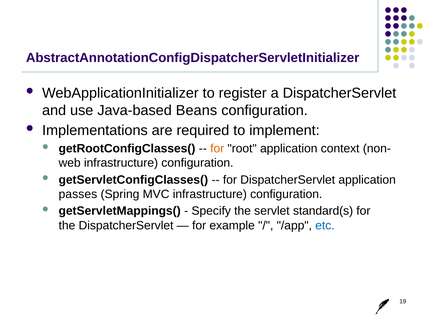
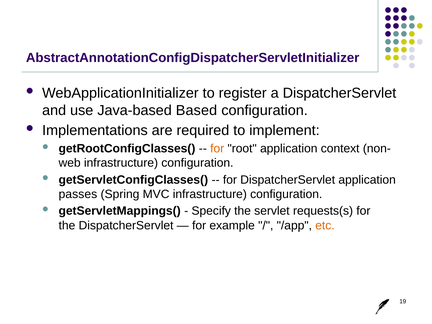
Beans: Beans -> Based (196, 110)
standard(s: standard(s -> requests(s (323, 211)
etc colour: blue -> orange (325, 225)
